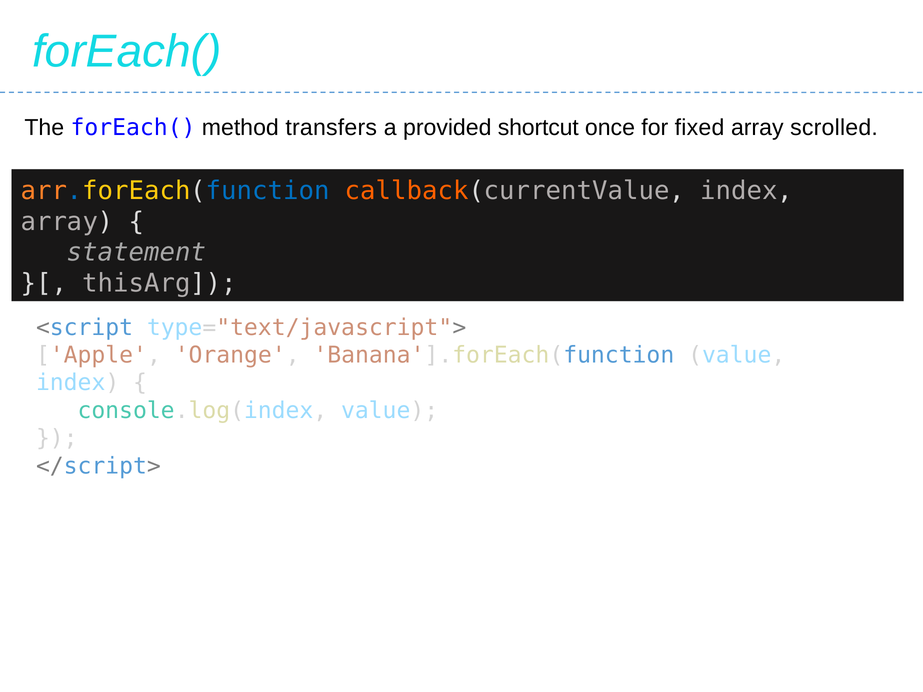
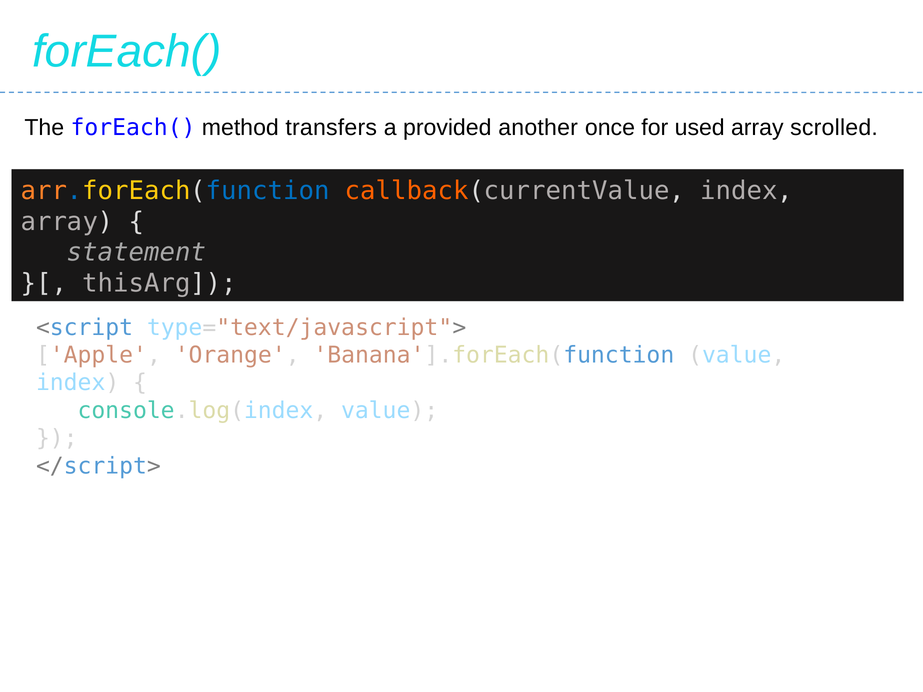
shortcut: shortcut -> another (538, 128)
fixed: fixed -> used (700, 128)
